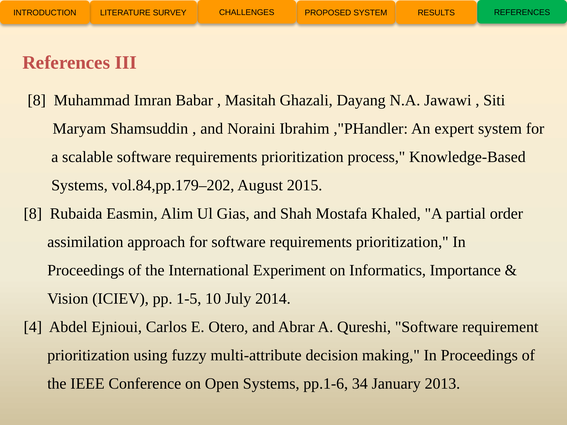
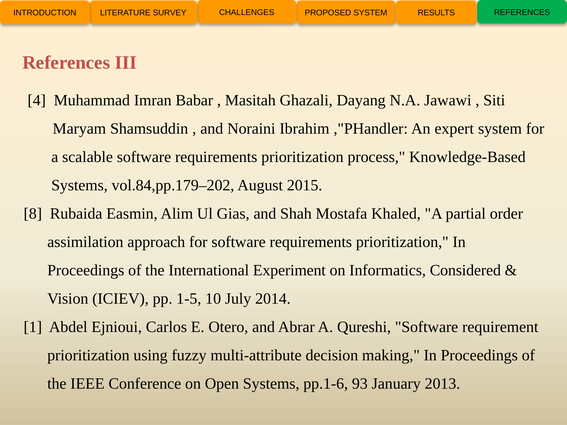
8: 8 -> 4 (37, 100)
Importance: Importance -> Considered (465, 271)
4: 4 -> 1 (33, 327)
34: 34 -> 93 (360, 384)
